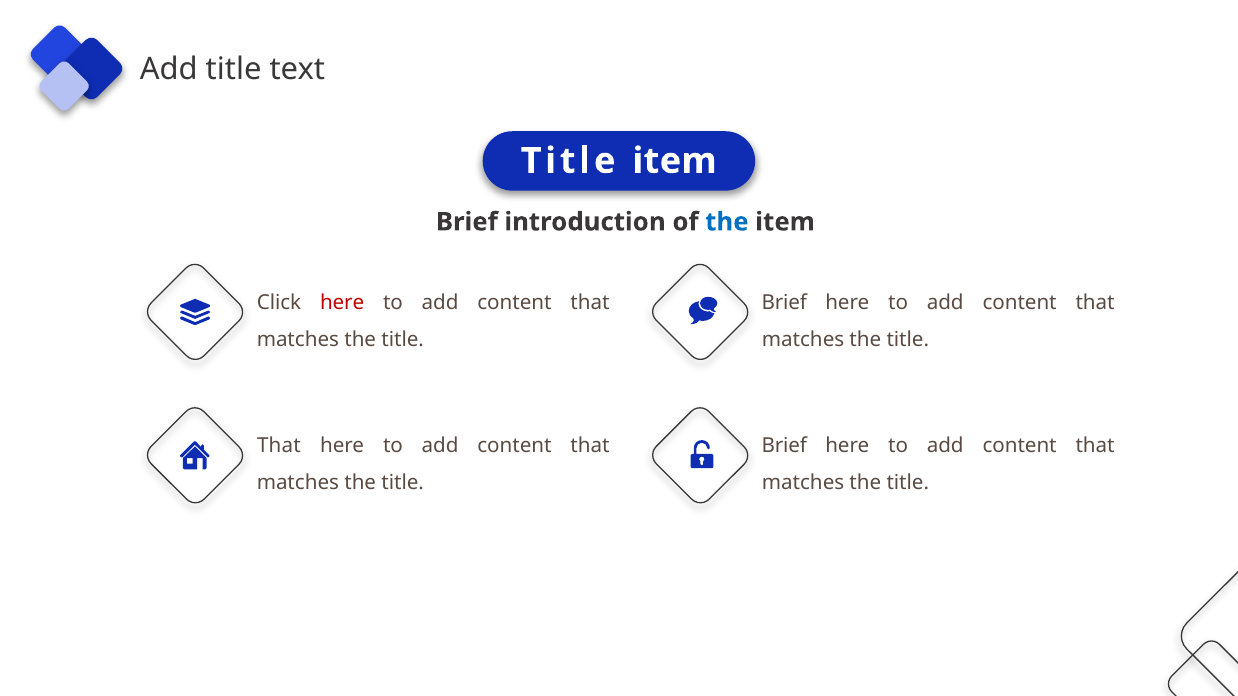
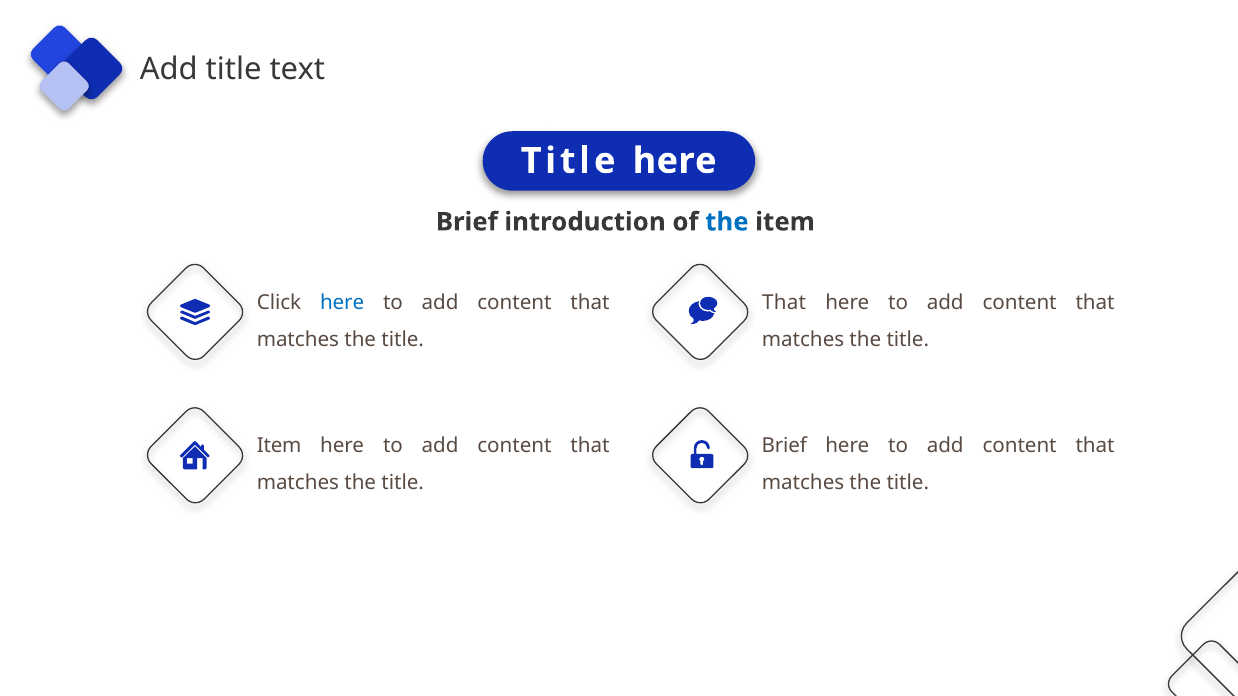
Title item: item -> here (675, 161)
here colour: red -> blue (342, 302)
Brief: Brief -> That (784, 302)
That: That -> Item (279, 446)
